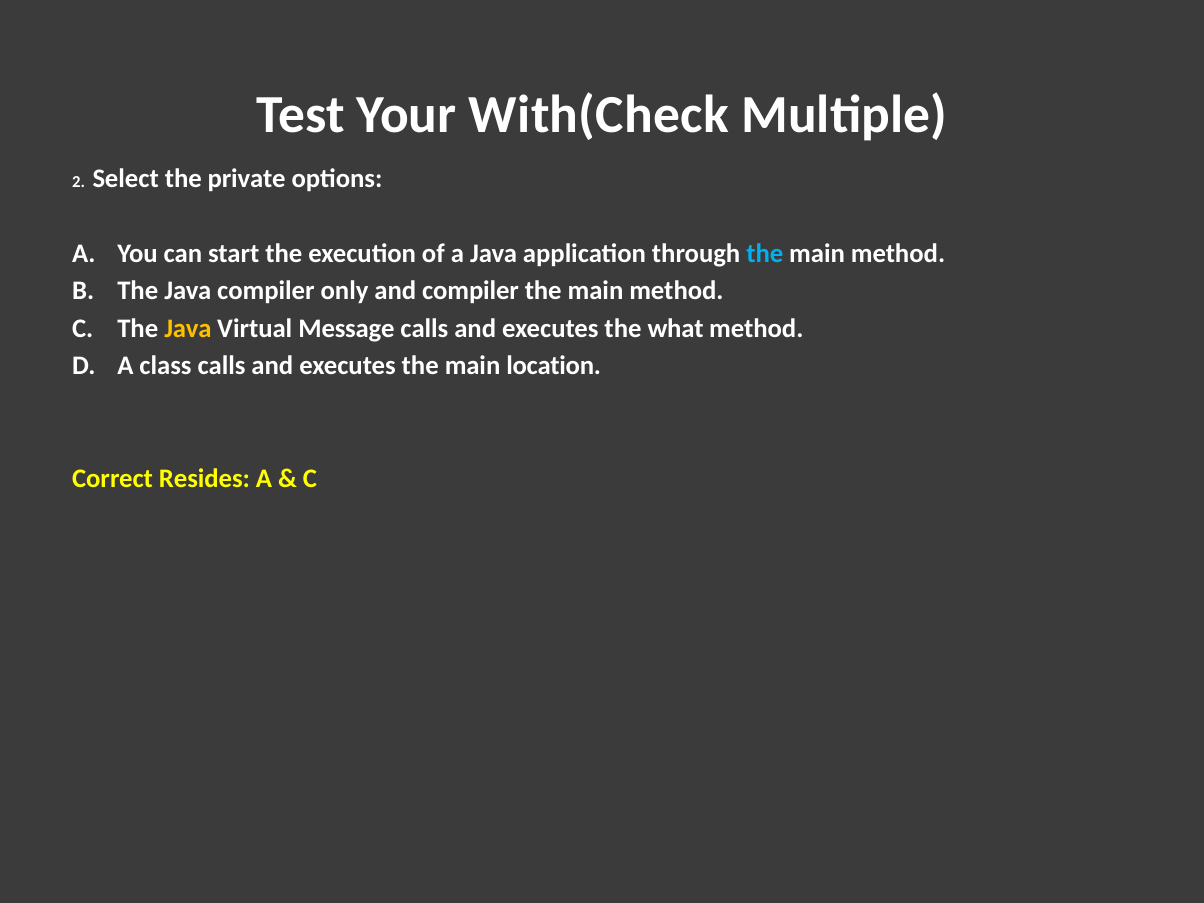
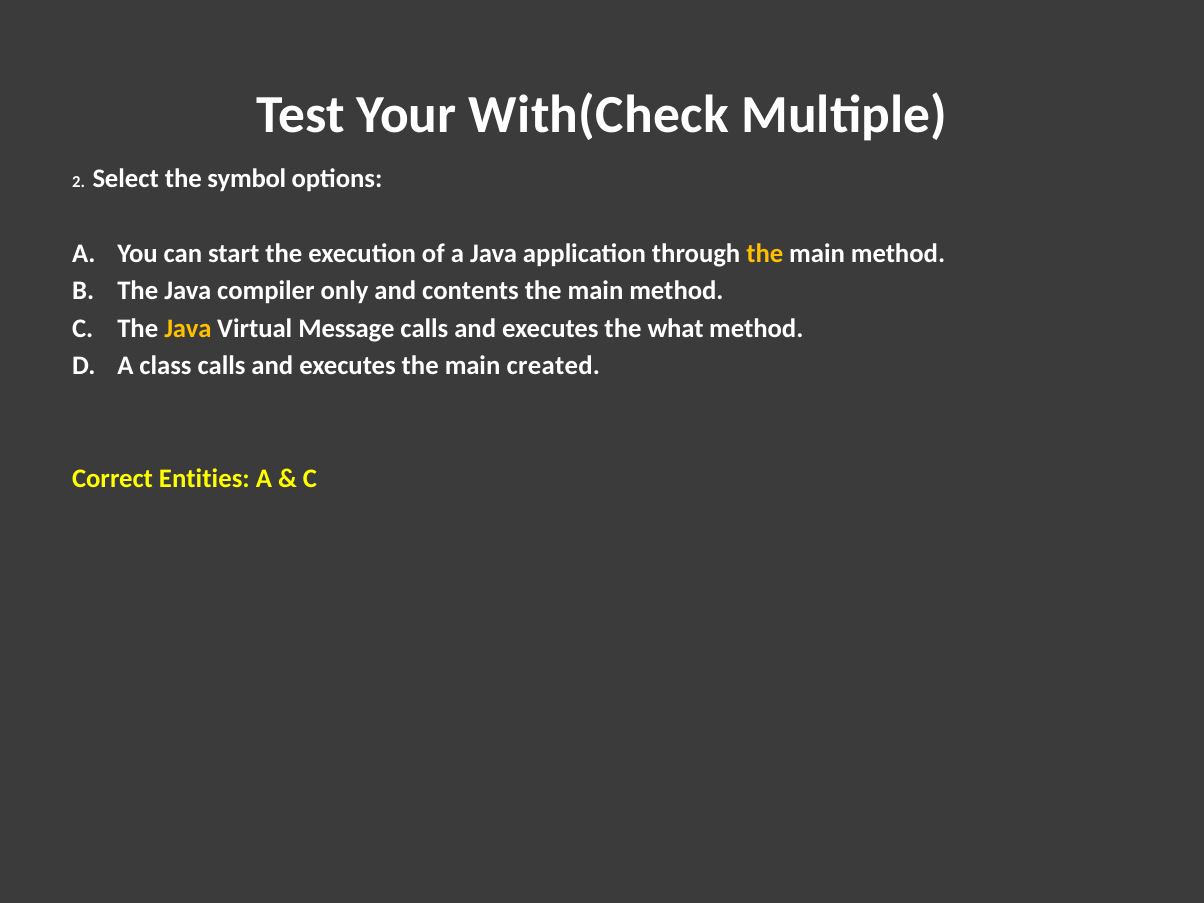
private: private -> symbol (247, 179)
the colour: light blue -> yellow (765, 253)
and compiler: compiler -> contents (470, 291)
location: location -> created (553, 366)
Resides: Resides -> Entities (204, 478)
